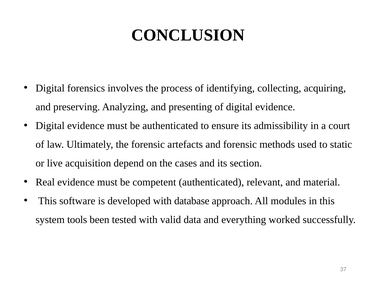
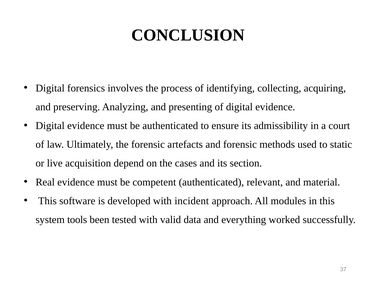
database: database -> incident (192, 201)
